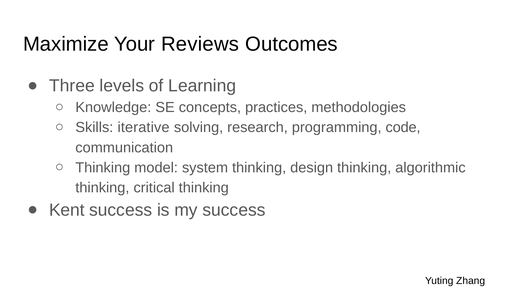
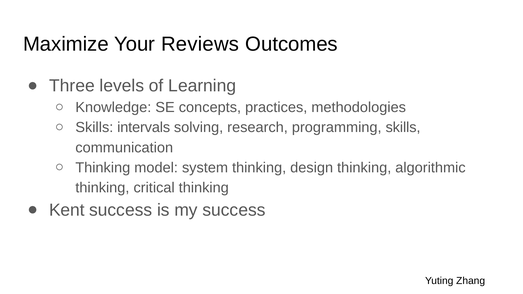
iterative: iterative -> intervals (144, 128)
programming code: code -> skills (403, 128)
